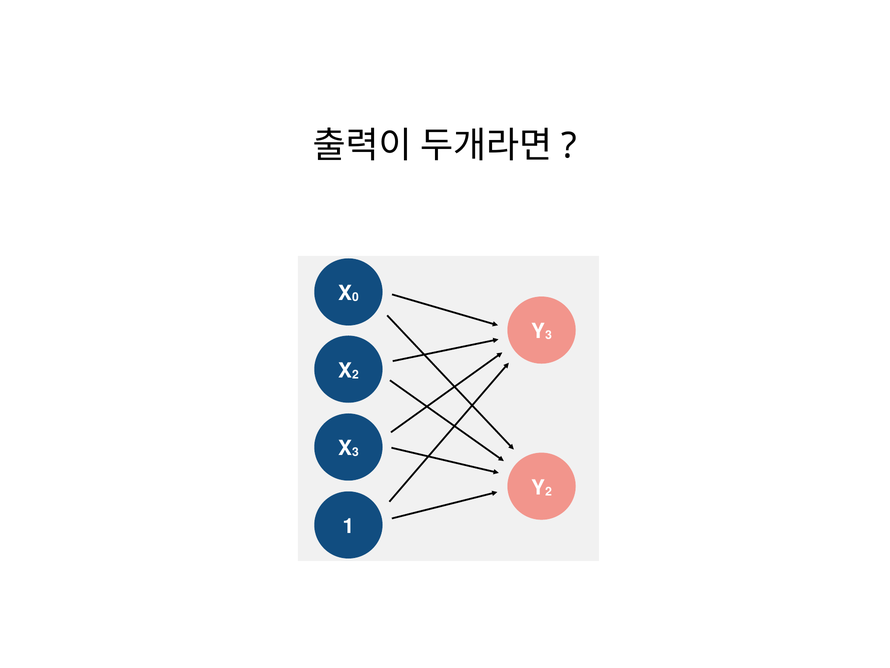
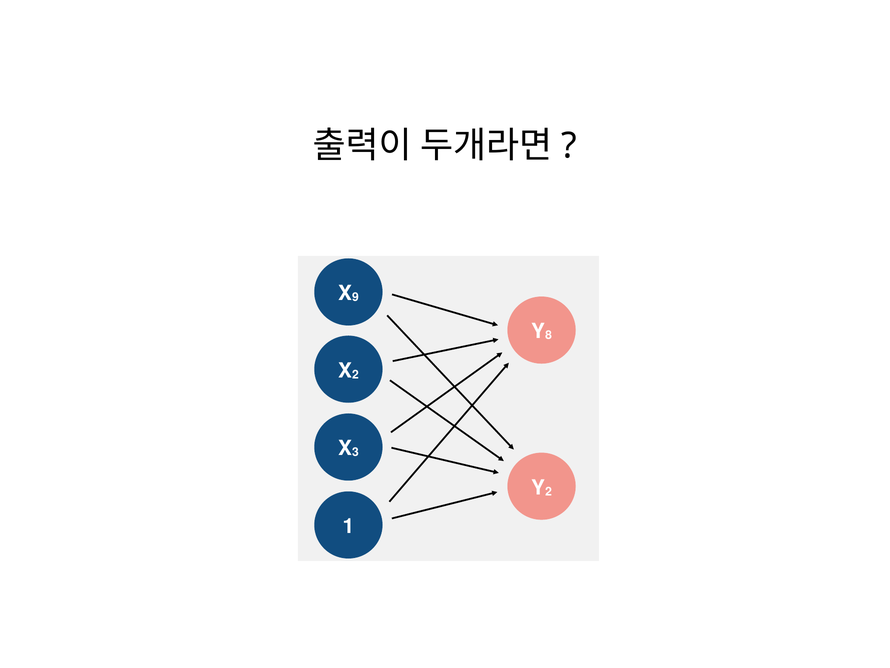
0: 0 -> 9 (355, 297)
3: 3 -> 8 (549, 335)
